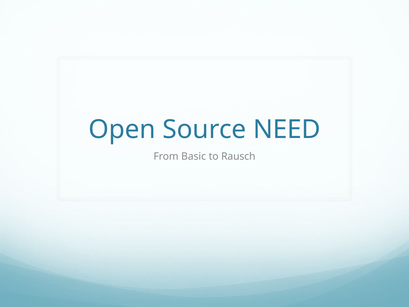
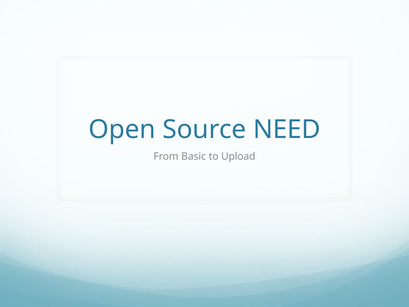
Rausch: Rausch -> Upload (238, 156)
